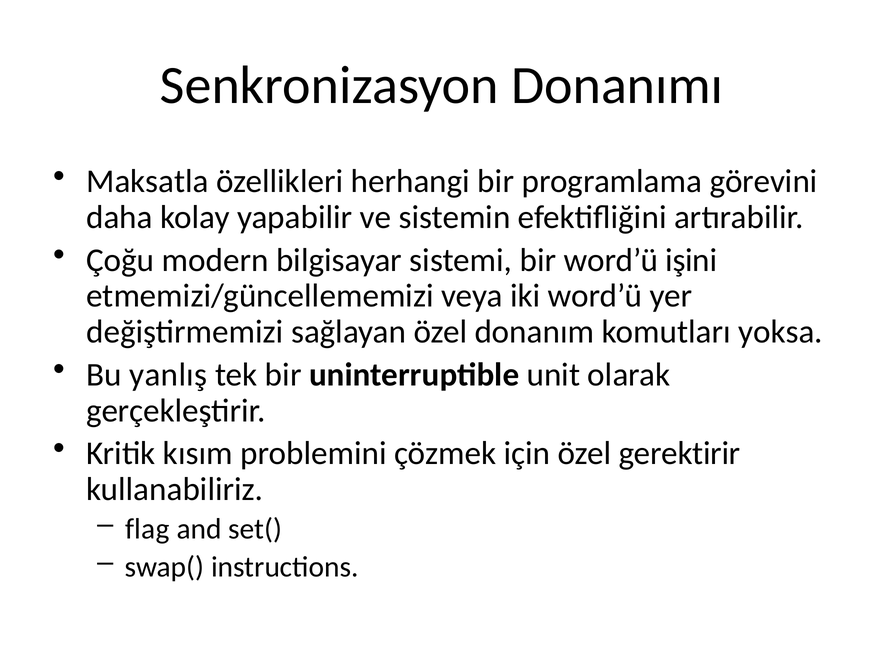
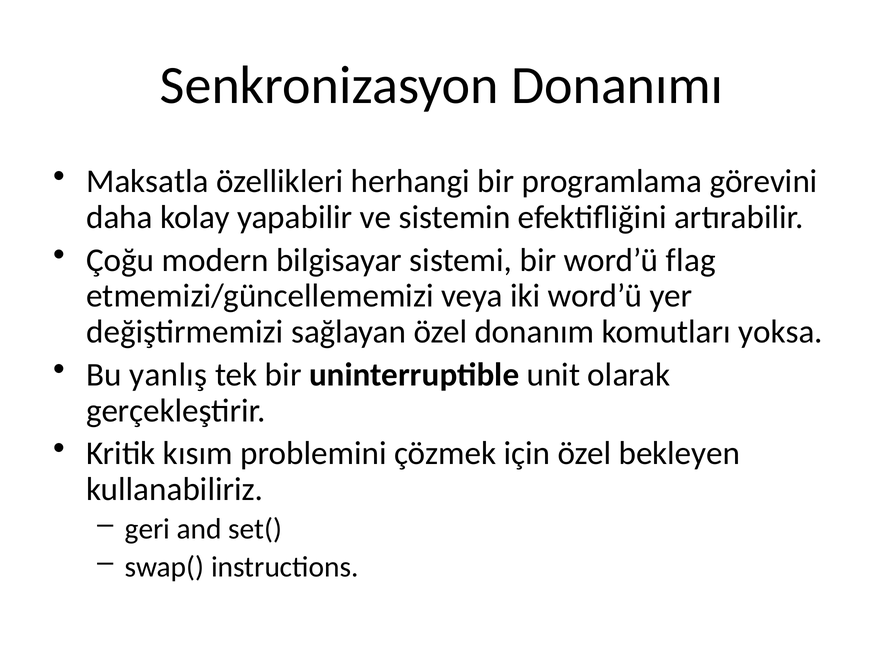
işini: işini -> flag (691, 260)
gerektirir: gerektirir -> bekleyen (679, 453)
flag: flag -> geri (148, 529)
